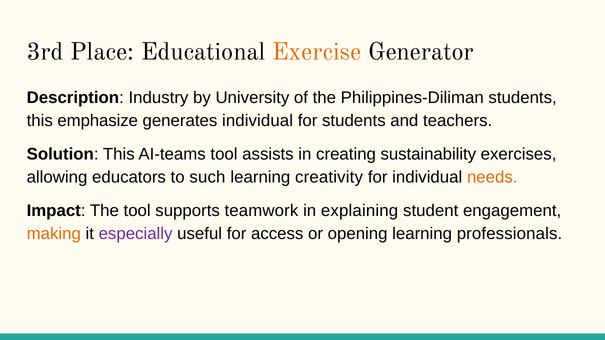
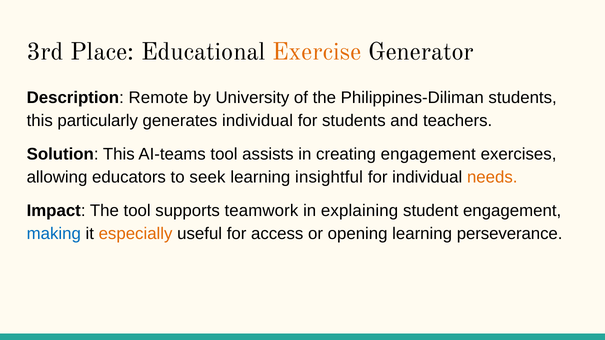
Industry: Industry -> Remote (158, 98)
emphasize: emphasize -> particularly (98, 121)
creating sustainability: sustainability -> engagement (428, 154)
such: such -> seek (207, 178)
creativity: creativity -> insightful (329, 178)
making colour: orange -> blue (54, 234)
especially colour: purple -> orange (136, 234)
professionals: professionals -> perseverance (510, 234)
